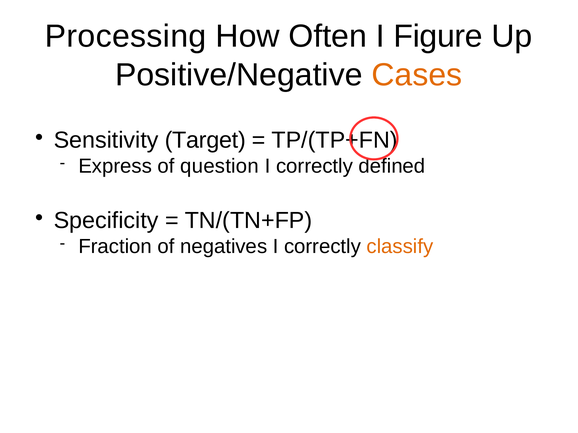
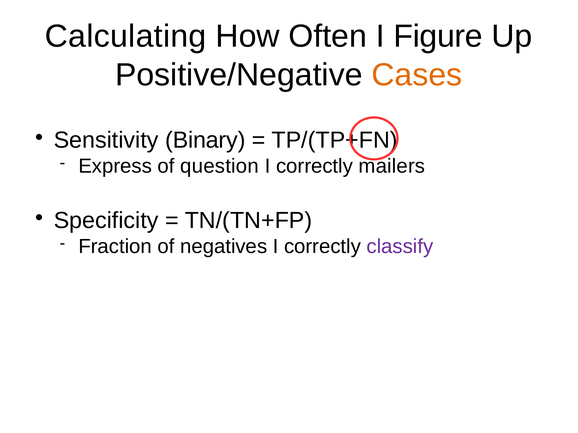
Processing: Processing -> Calculating (126, 36)
Target: Target -> Binary (205, 140)
defined: defined -> mailers (392, 166)
classify colour: orange -> purple (400, 247)
